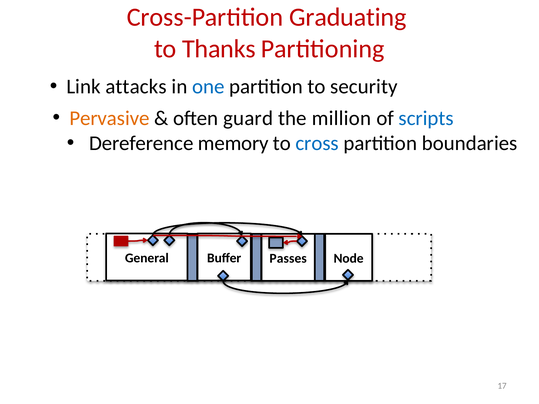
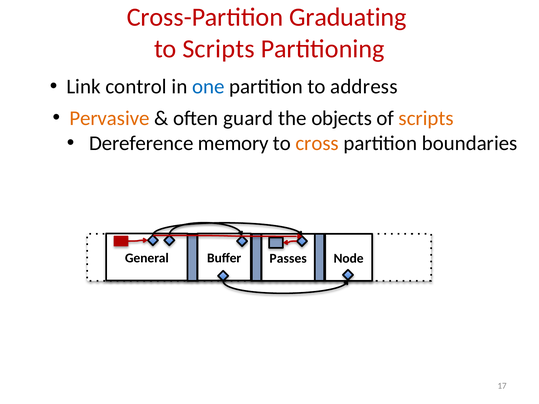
to Thanks: Thanks -> Scripts (219, 49)
attacks: attacks -> control (136, 87)
security: security -> address (364, 87)
million: million -> objects (342, 118)
scripts colour: blue -> orange (426, 118)
cross colour: blue -> orange (317, 143)
